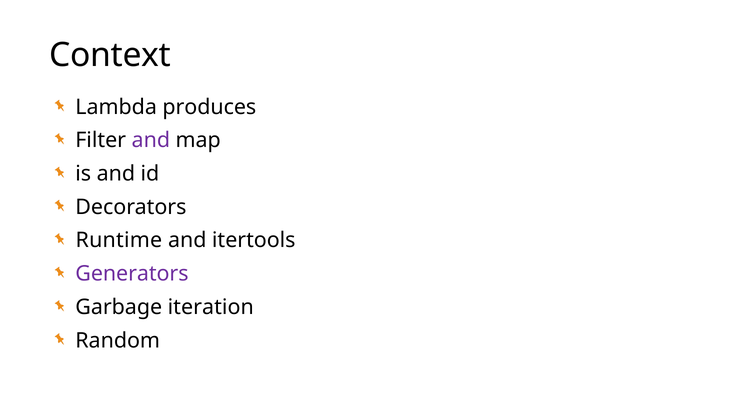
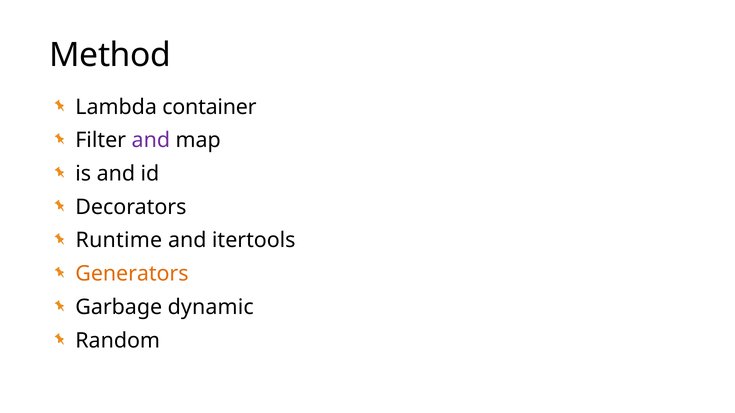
Context: Context -> Method (110, 55)
produces: produces -> container (209, 107)
Generators colour: purple -> orange (132, 274)
iteration: iteration -> dynamic (211, 307)
